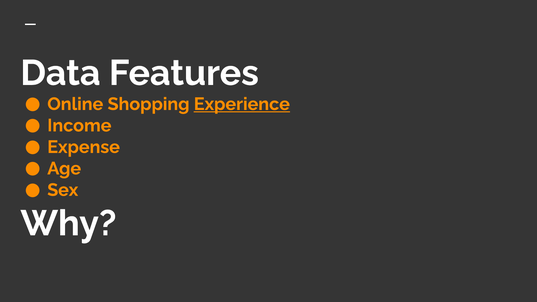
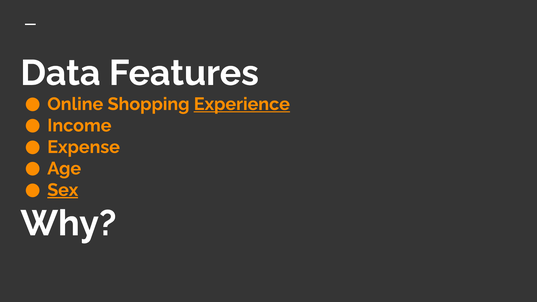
Sex underline: none -> present (63, 190)
